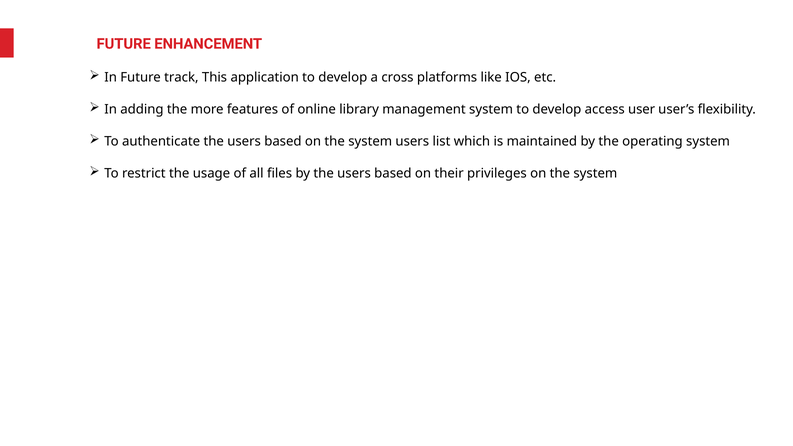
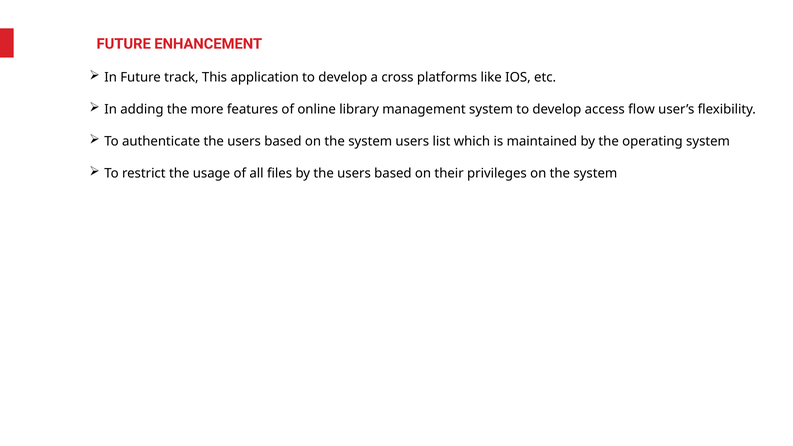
user: user -> flow (642, 109)
